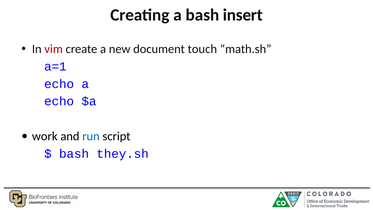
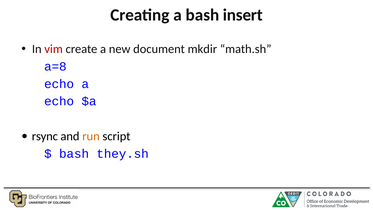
touch: touch -> mkdir (202, 49)
a=1: a=1 -> a=8 (55, 66)
work: work -> rsync (45, 136)
run colour: blue -> orange (91, 136)
